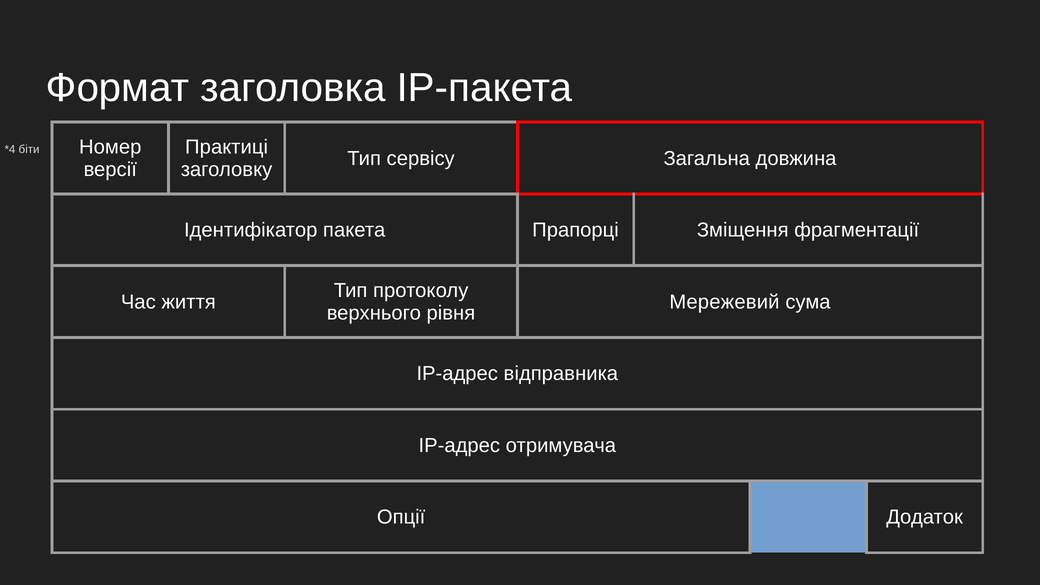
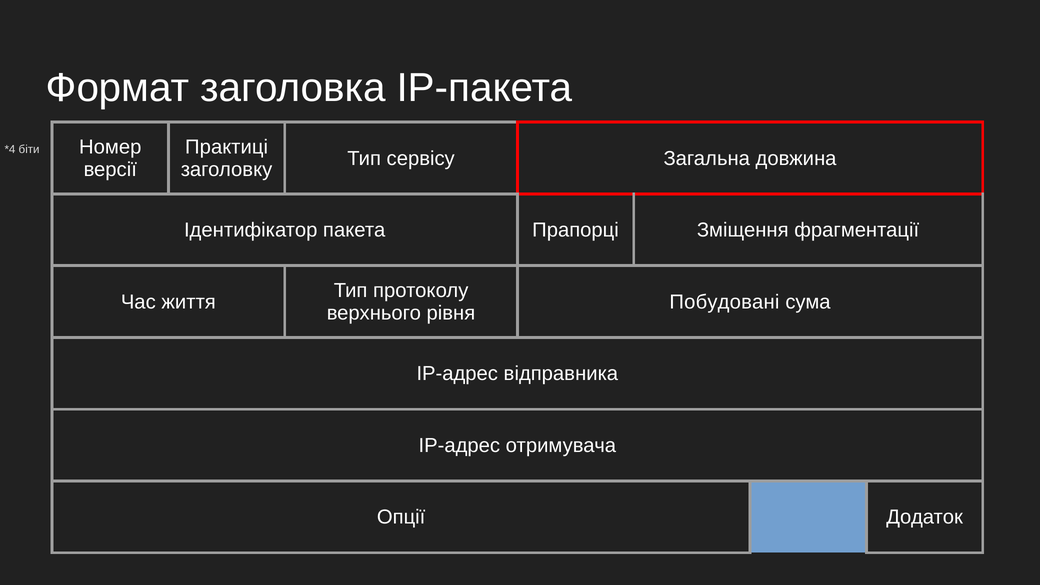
Мережевий: Мережевий -> Побудовані (724, 302)
